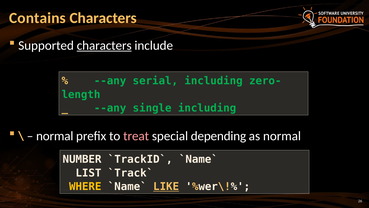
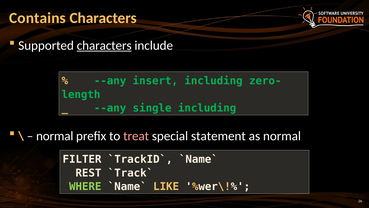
serial: serial -> insert (155, 81)
depending: depending -> statement (218, 136)
NUMBER: NUMBER -> FILTER (82, 159)
LIST: LIST -> REST (88, 173)
WHERE colour: yellow -> light green (85, 186)
LIKE underline: present -> none (166, 186)
